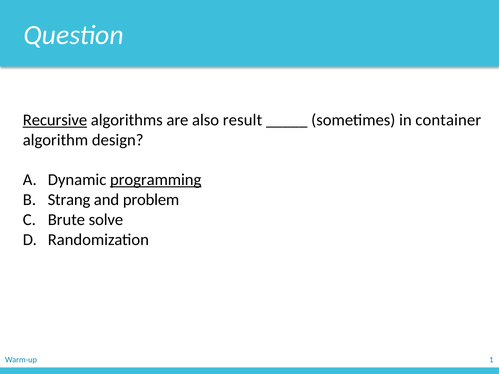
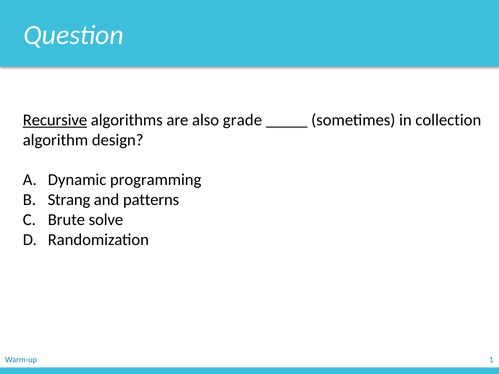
result: result -> grade (242, 120)
container: container -> collection (448, 120)
programming underline: present -> none (156, 180)
problem: problem -> patterns (151, 200)
